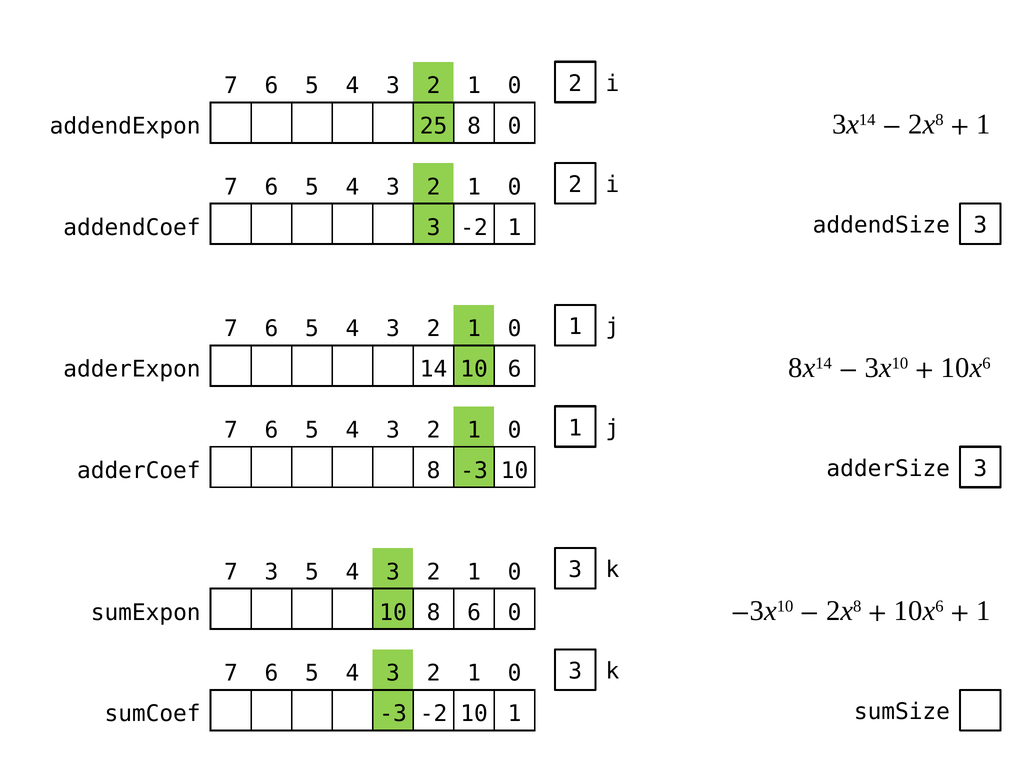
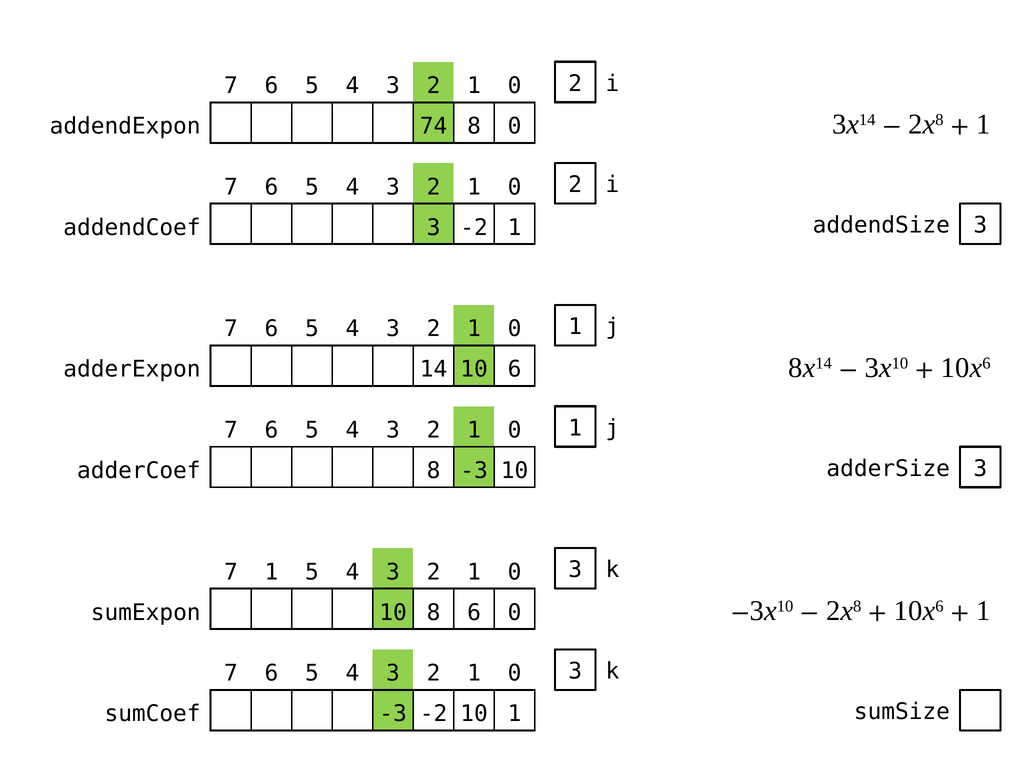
25: 25 -> 74 (434, 126)
7 3: 3 -> 1 (271, 572)
